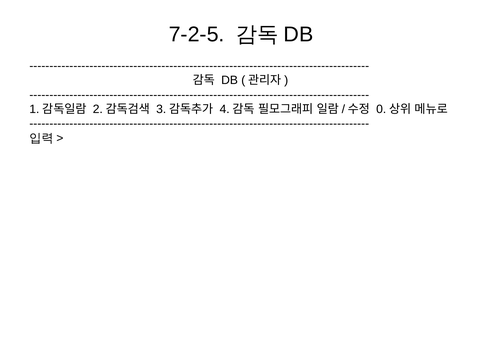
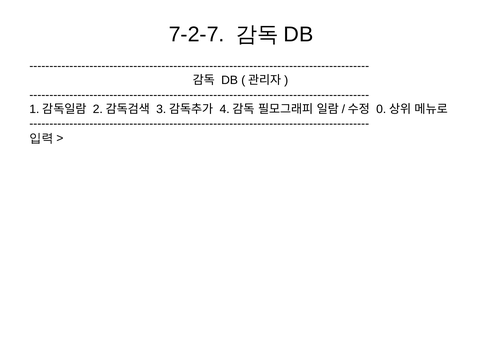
7-2-5: 7-2-5 -> 7-2-7 (197, 34)
